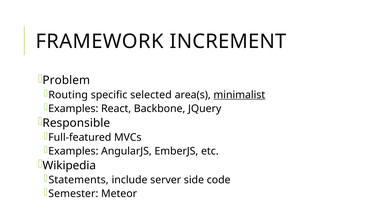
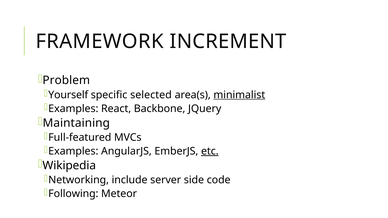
Routing: Routing -> Yourself (68, 95)
Responsible: Responsible -> Maintaining (76, 123)
etc underline: none -> present (210, 151)
Statements: Statements -> Networking (79, 180)
Semester: Semester -> Following (73, 194)
